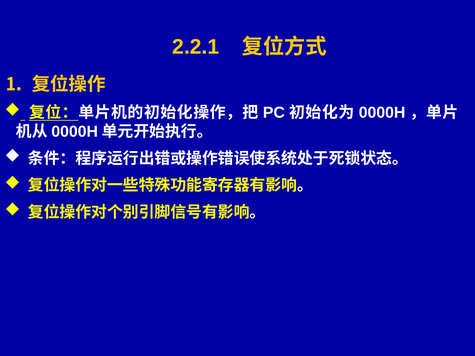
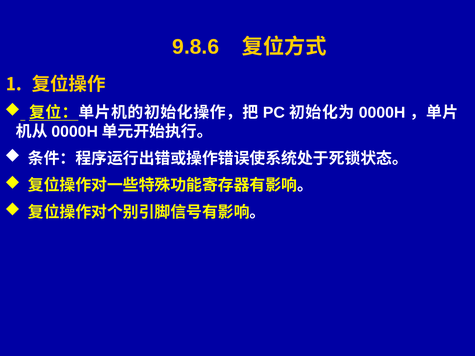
2.2.1: 2.2.1 -> 9.8.6 (196, 47)
